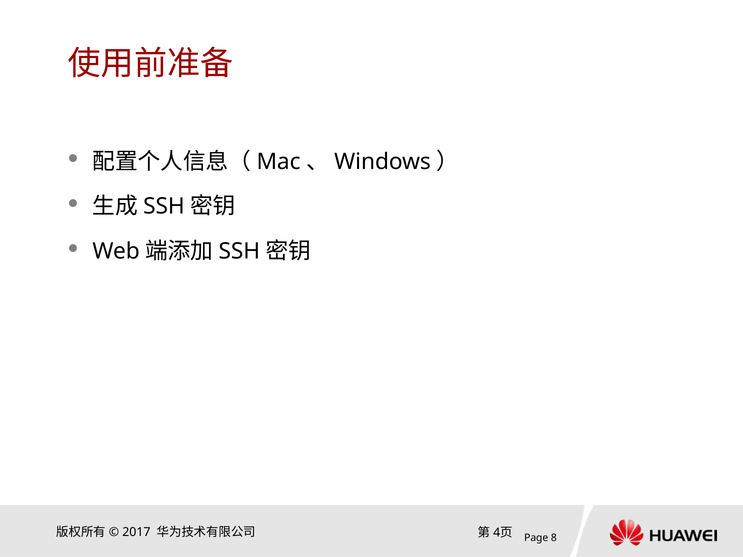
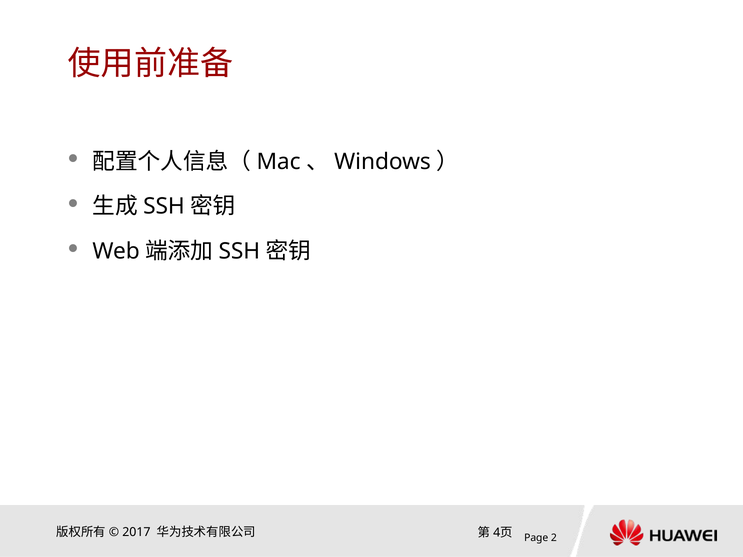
8: 8 -> 2 (554, 538)
